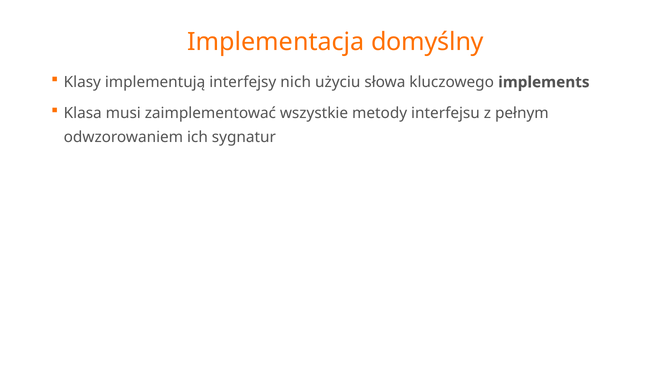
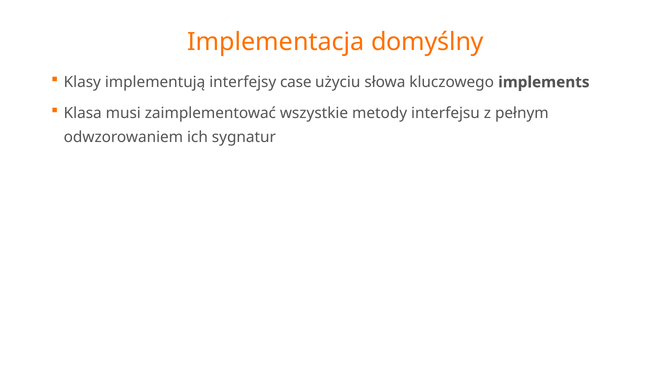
nich: nich -> case (296, 82)
